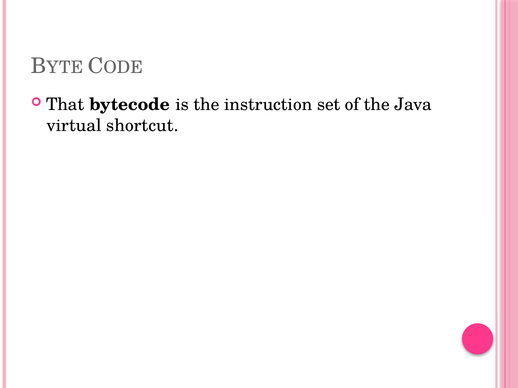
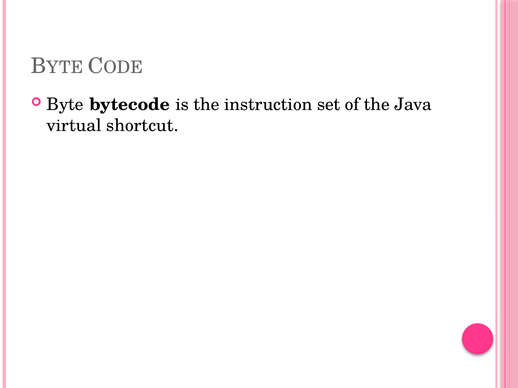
That: That -> Byte (65, 105)
